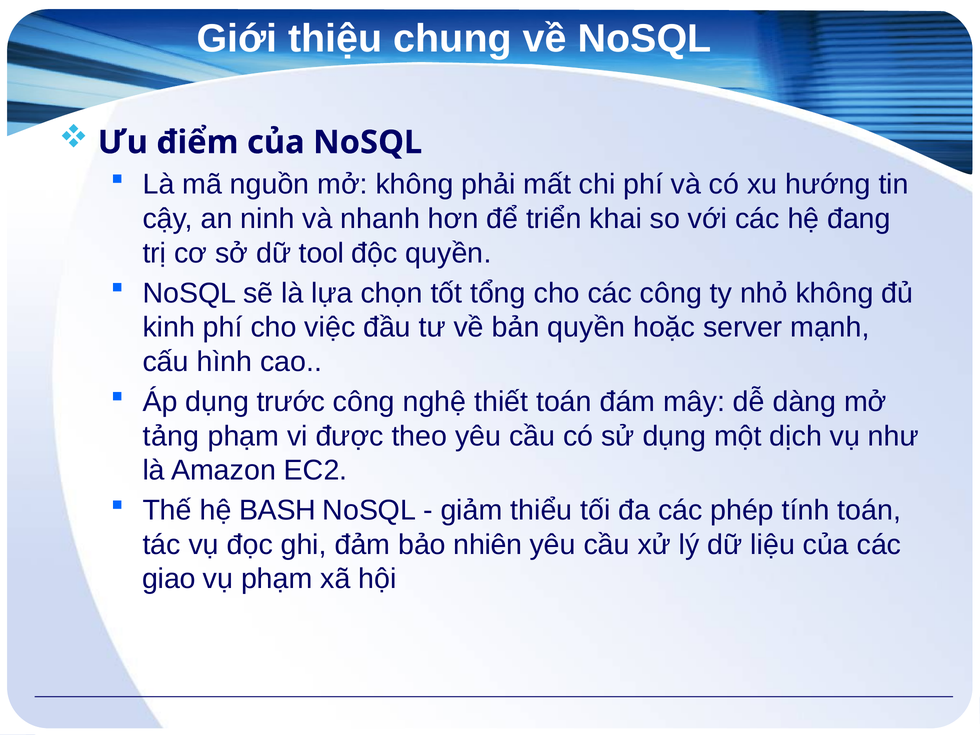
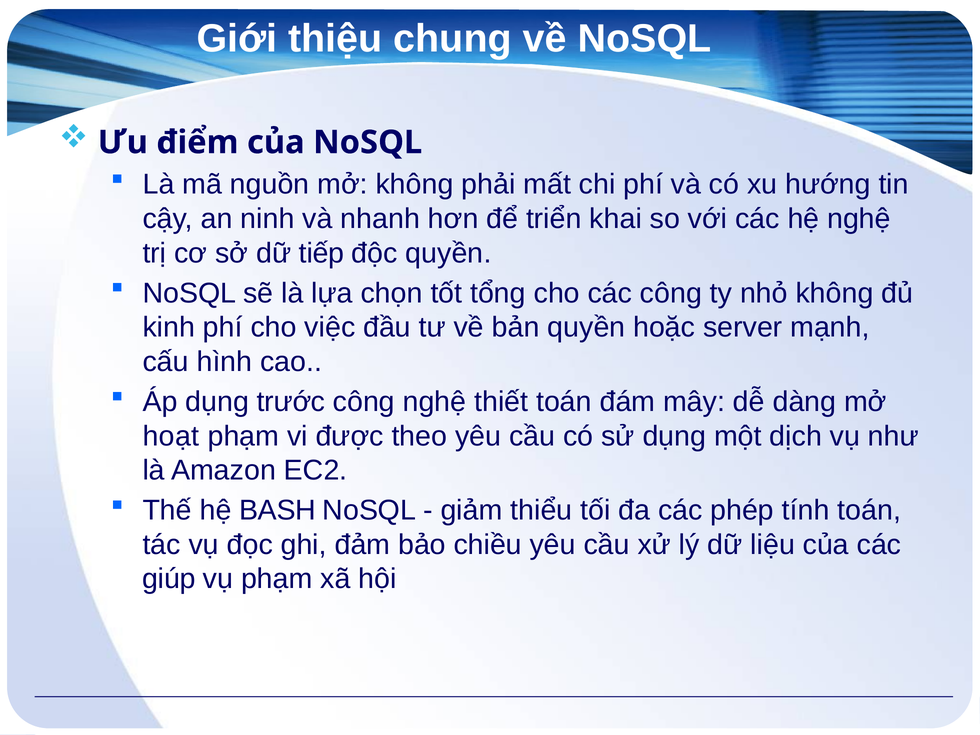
hệ đang: đang -> nghệ (859, 219)
tool: tool -> tiếp (321, 253)
tảng: tảng -> hoạt (171, 436)
nhiên: nhiên -> chiều (488, 545)
giao: giao -> giúp (169, 579)
